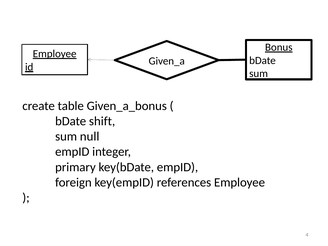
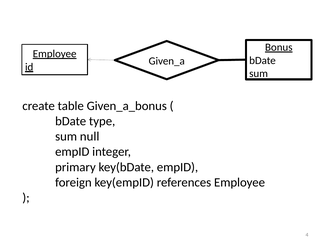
shift: shift -> type (102, 121)
